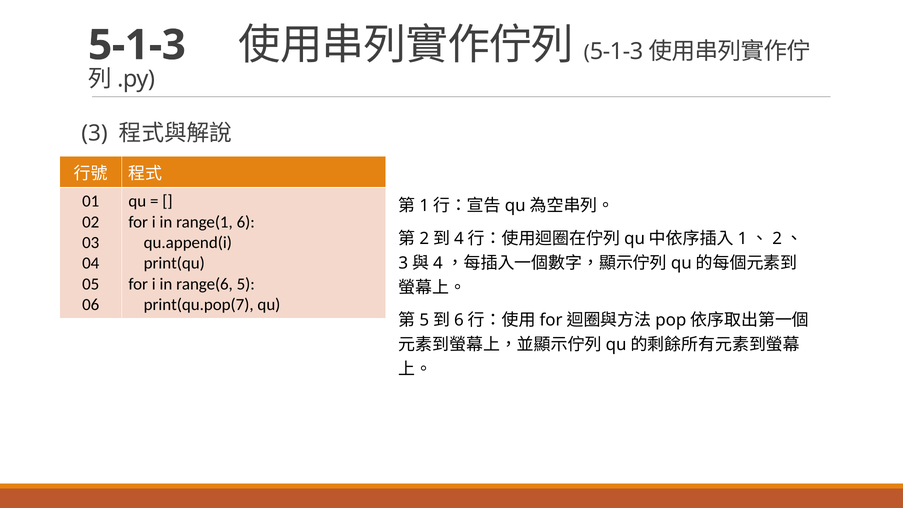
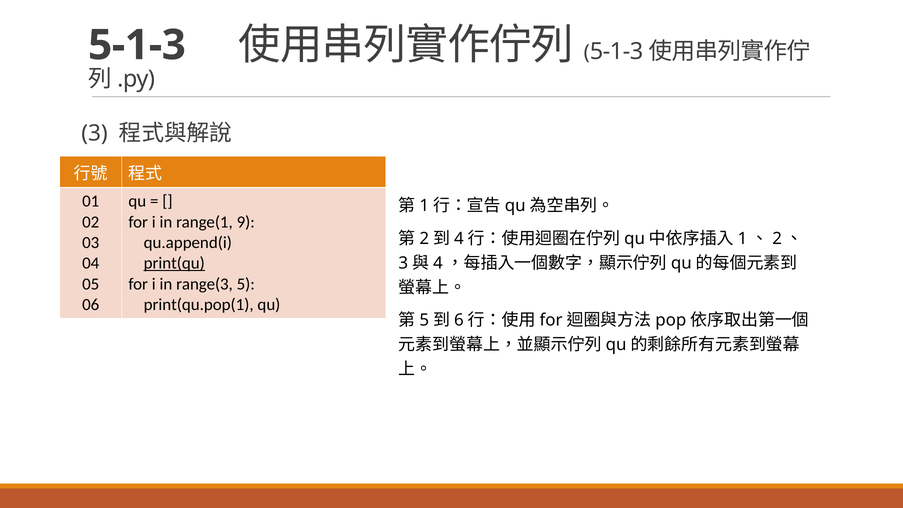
6: 6 -> 9 (246, 222)
print(qu underline: none -> present (174, 263)
range(6: range(6 -> range(3 (204, 284)
print(qu.pop(7: print(qu.pop(7 -> print(qu.pop(1 (199, 305)
